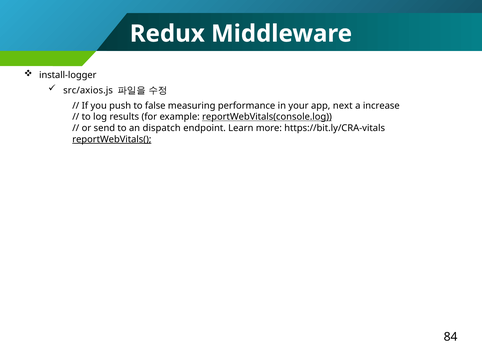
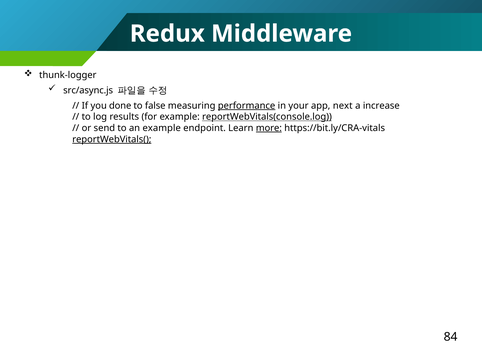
install-logger: install-logger -> thunk-logger (68, 75)
src/axios.js: src/axios.js -> src/async.js (88, 90)
push: push -> done (120, 106)
performance underline: none -> present (247, 106)
an dispatch: dispatch -> example (162, 128)
more underline: none -> present (269, 128)
